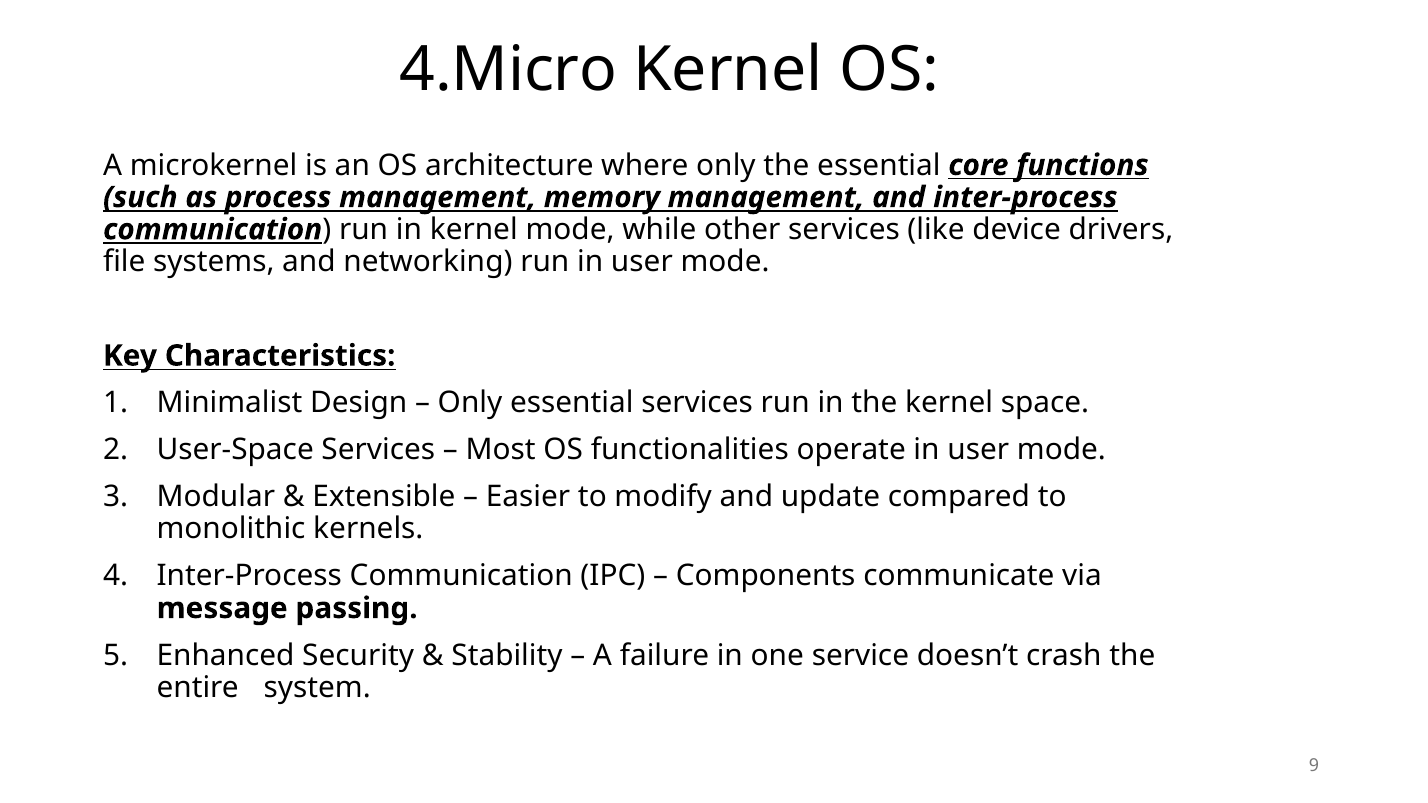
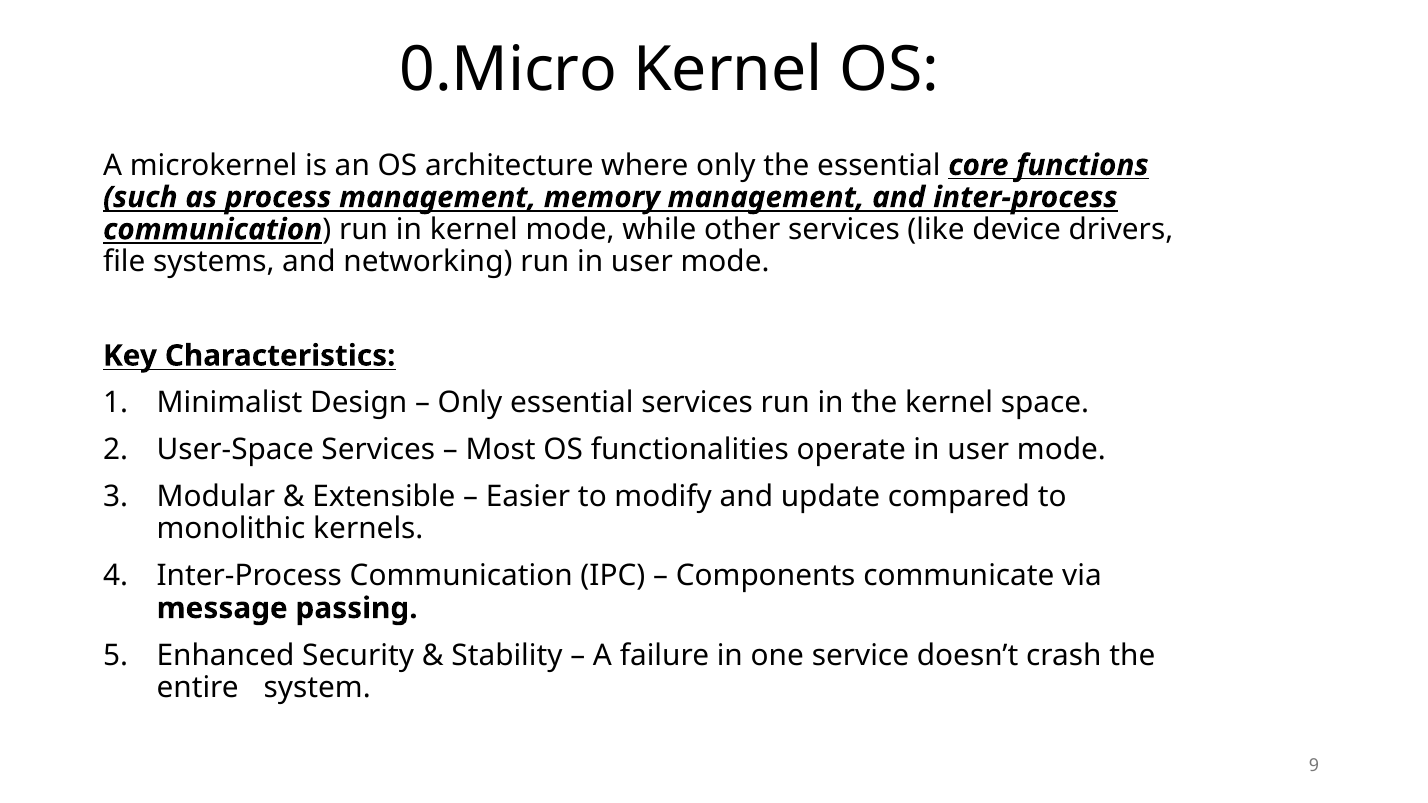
4.Micro: 4.Micro -> 0.Micro (508, 70)
